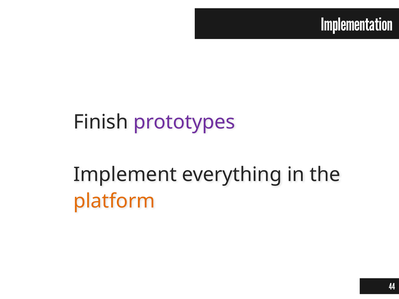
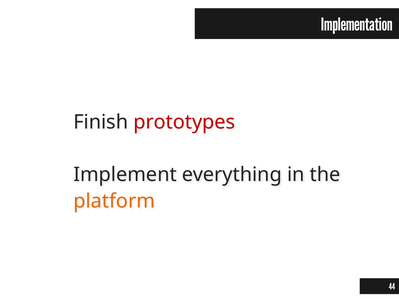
prototypes colour: purple -> red (184, 122)
